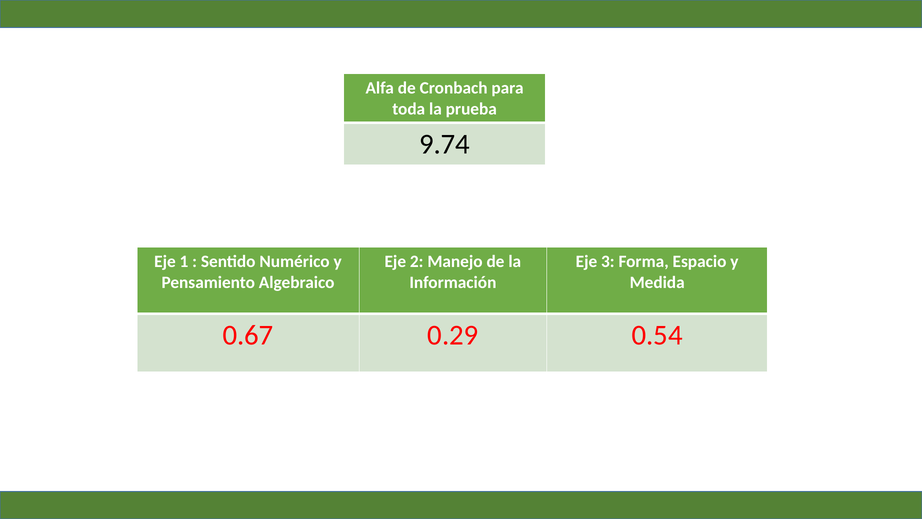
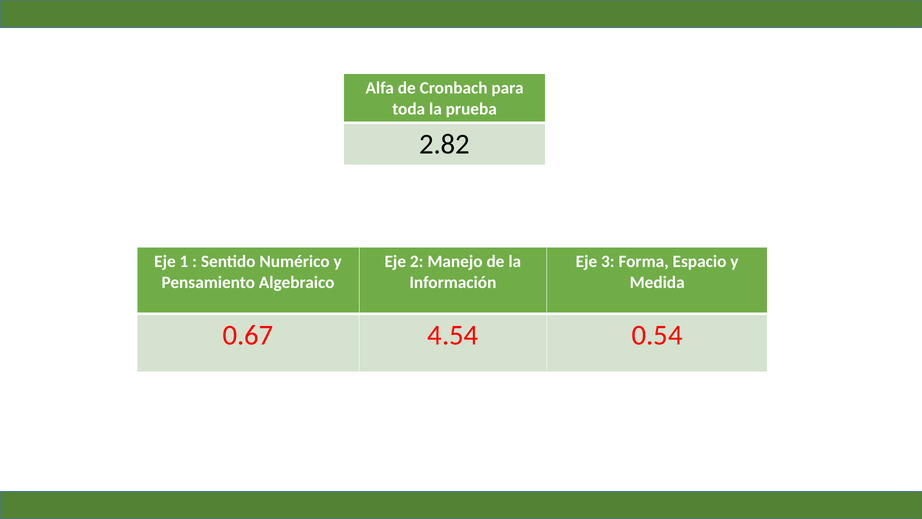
9.74: 9.74 -> 2.82 (445, 144)
0.29: 0.29 -> 4.54 (453, 335)
